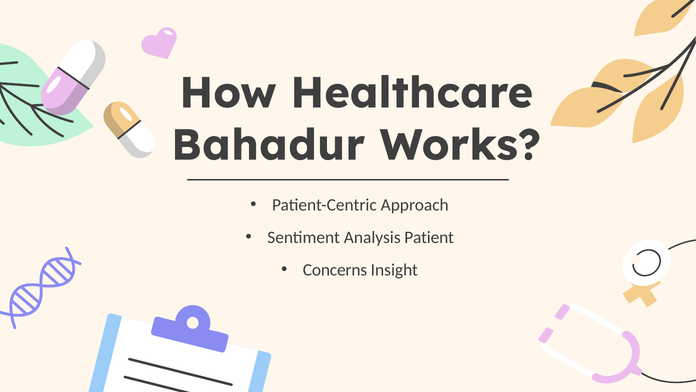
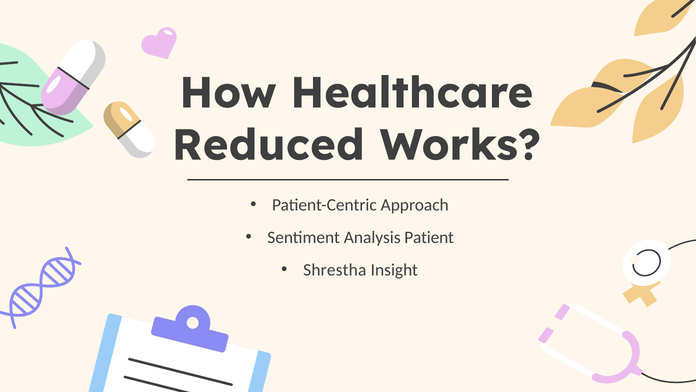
Bahadur: Bahadur -> Reduced (268, 145)
Concerns: Concerns -> Shrestha (335, 269)
